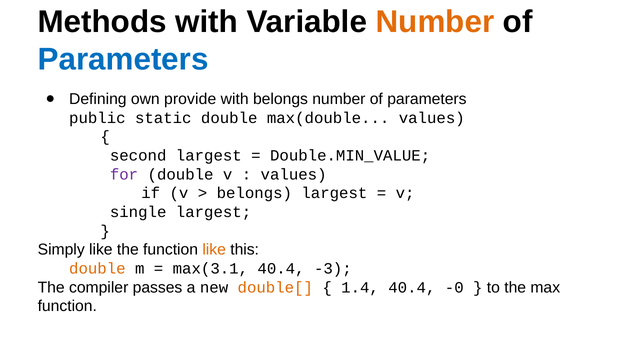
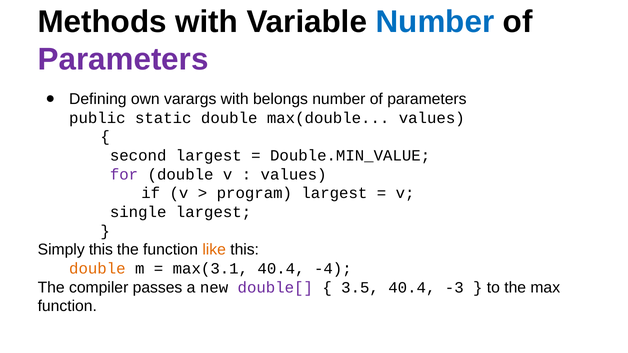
Number colour: orange -> blue (435, 22)
Parameters colour: blue -> purple (123, 59)
provide: provide -> varargs (190, 99)
belongs: belongs -> program (254, 193)
Simply like: like -> this (101, 250)
-3: -3 -> -4 (333, 269)
double[ colour: orange -> purple (275, 288)
1.4: 1.4 -> 3.5 (360, 288)
-0: -0 -> -3 (454, 288)
